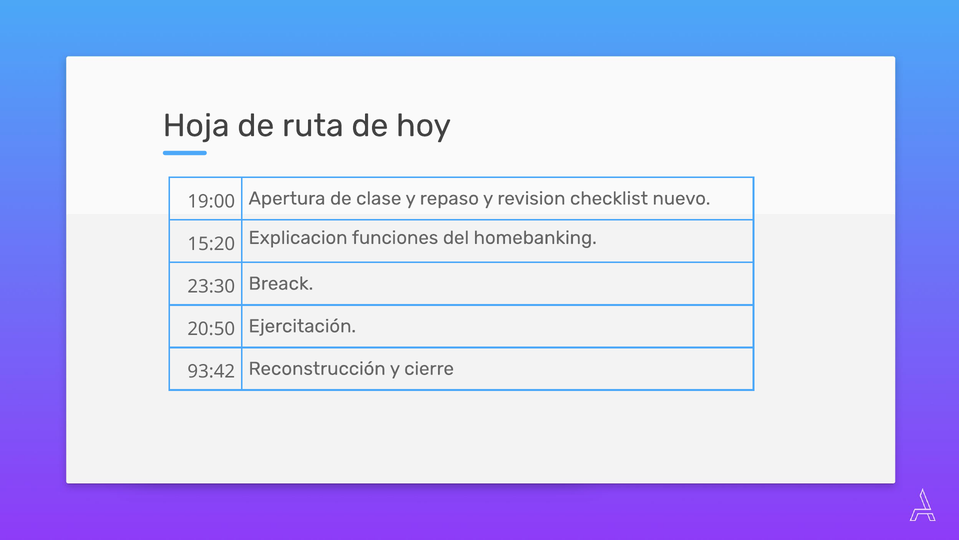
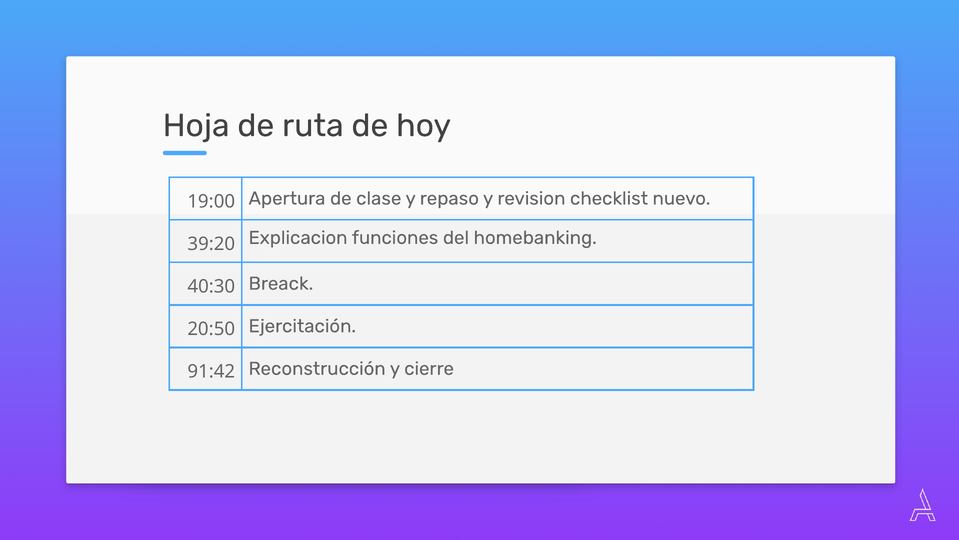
15:20: 15:20 -> 39:20 (211, 244)
23:30: 23:30 -> 40:30 (211, 286)
93:42: 93:42 -> 91:42 (211, 371)
